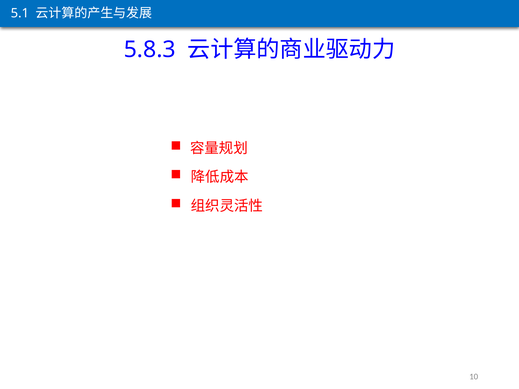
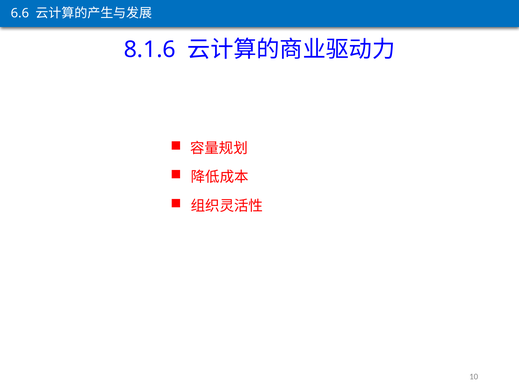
5.1: 5.1 -> 6.6 (20, 13)
5.8.3: 5.8.3 -> 8.1.6 (150, 50)
